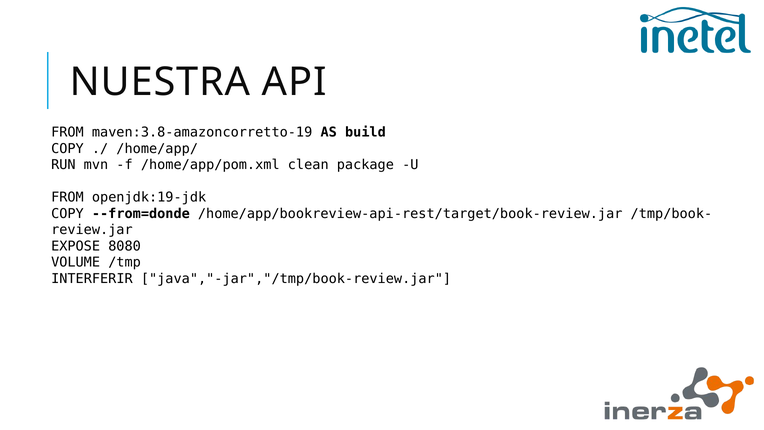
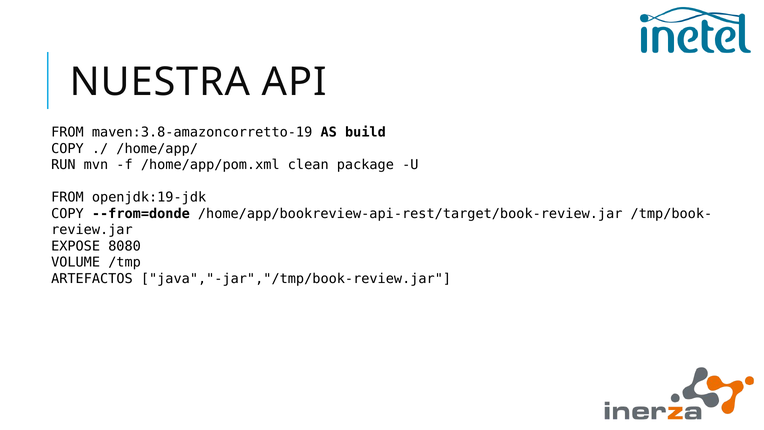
INTERFERIR: INTERFERIR -> ARTEFACTOS (92, 279)
